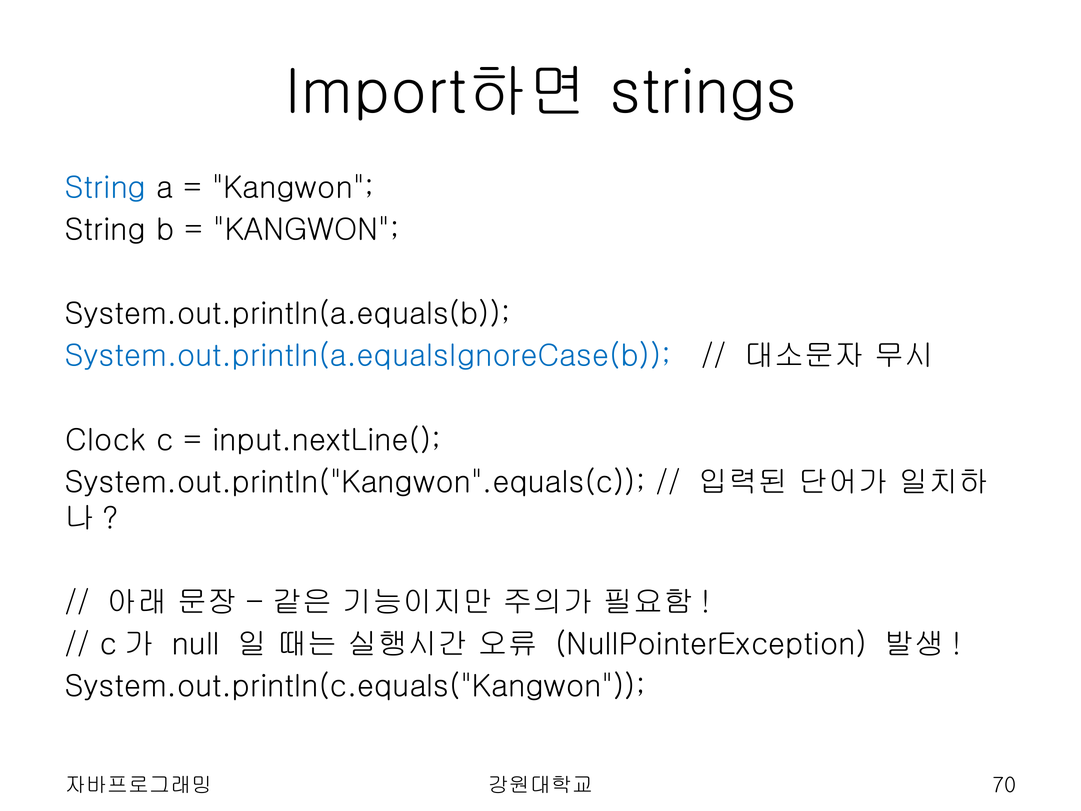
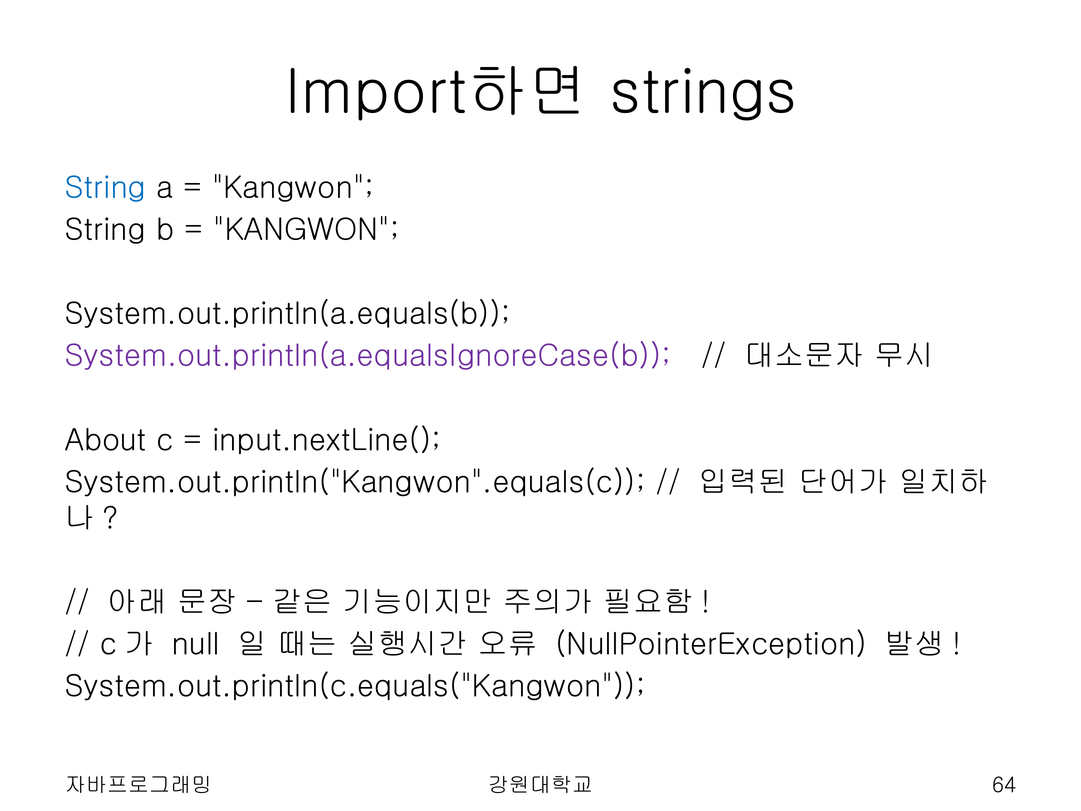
System.out.println(a.equalsIgnoreCase(b colour: blue -> purple (368, 356)
Clock: Clock -> About (106, 440)
70: 70 -> 64 (1004, 785)
